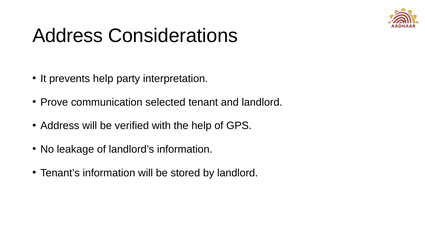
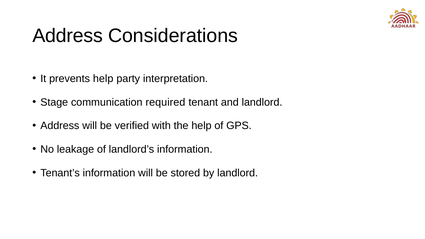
Prove: Prove -> Stage (54, 102)
selected: selected -> required (165, 102)
